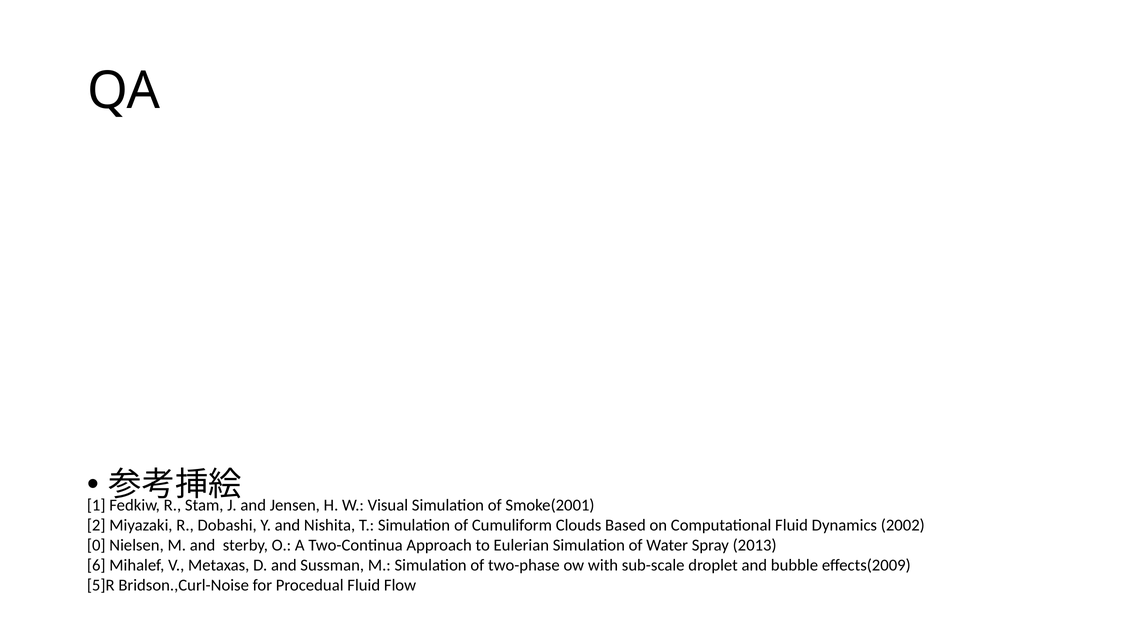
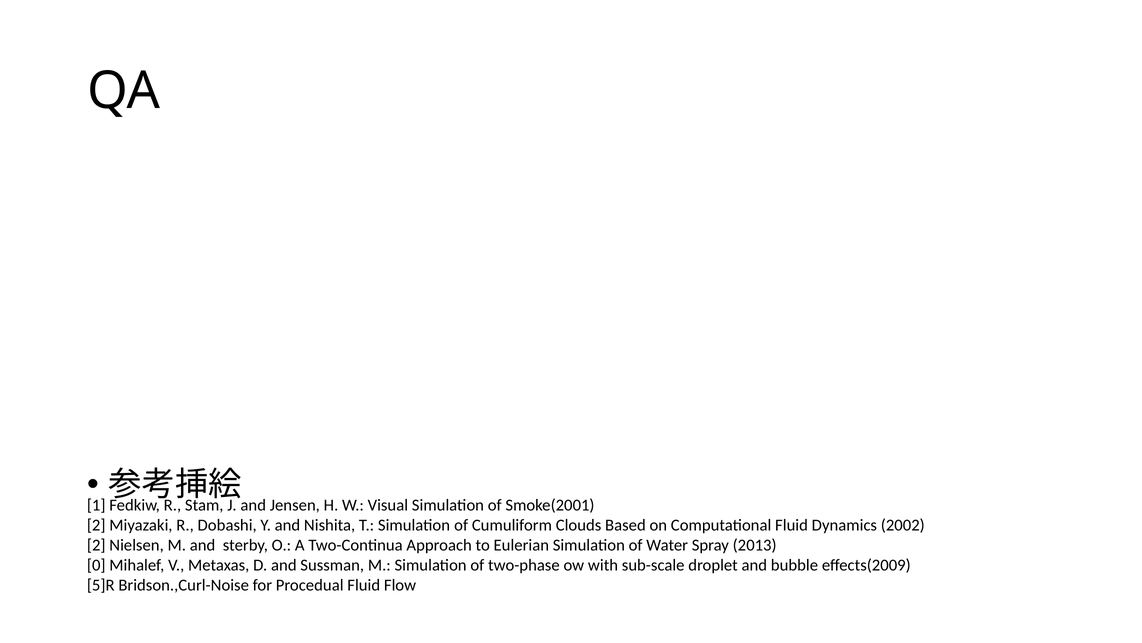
0: 0 -> 2 (96, 545)
6: 6 -> 0 (96, 565)
